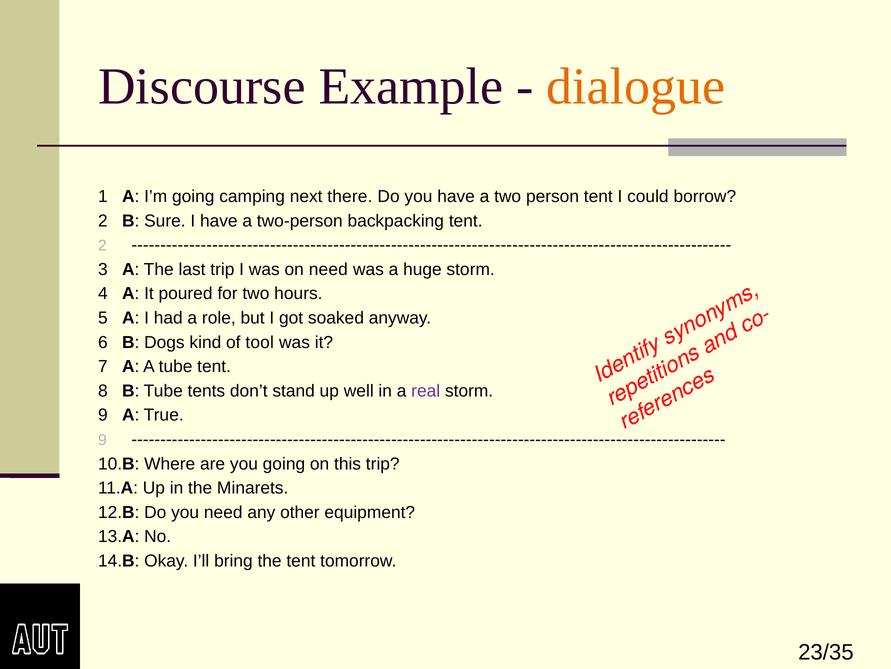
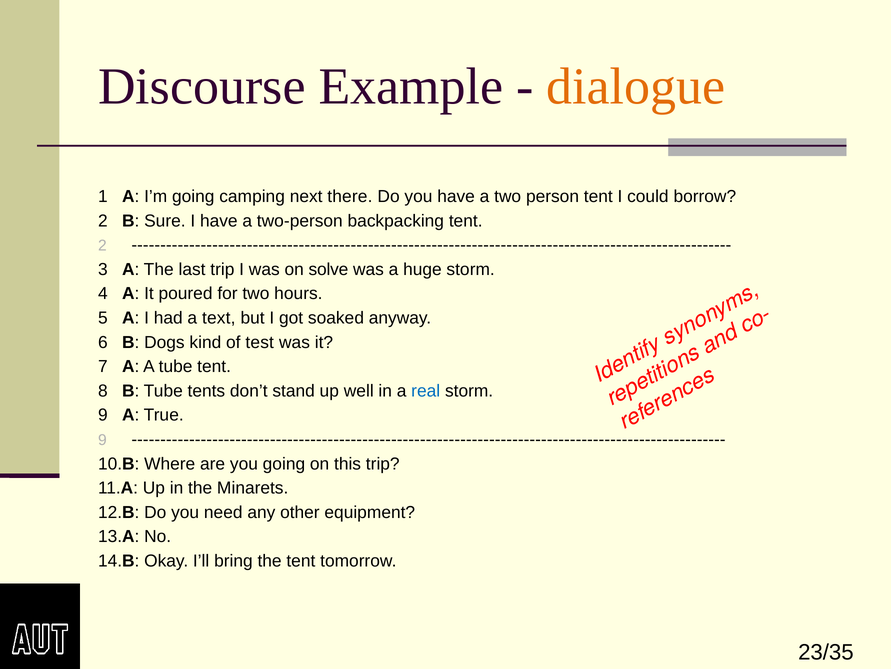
on need: need -> solve (328, 269)
role: role -> text (219, 318)
tool: tool -> test (260, 342)
real colour: purple -> blue (426, 390)
